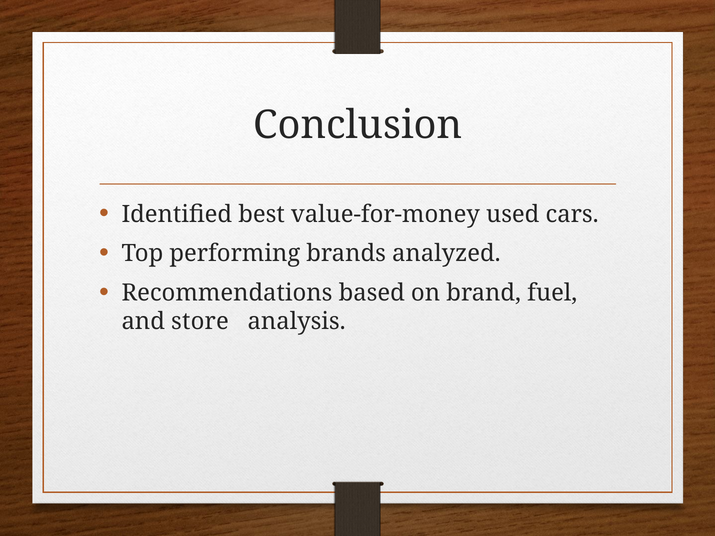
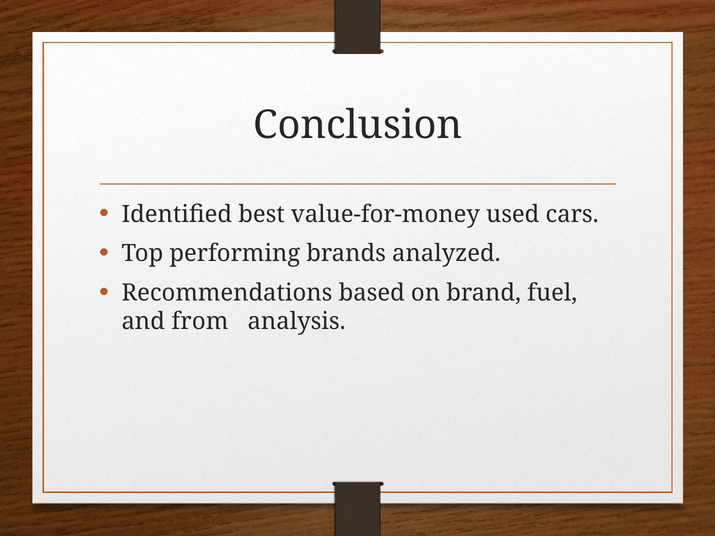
store: store -> from (200, 322)
